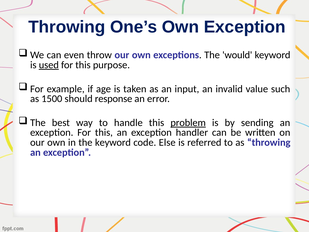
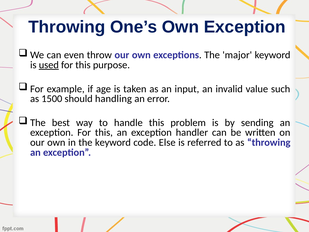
would: would -> major (237, 55)
response: response -> handling (113, 99)
problem underline: present -> none (188, 123)
